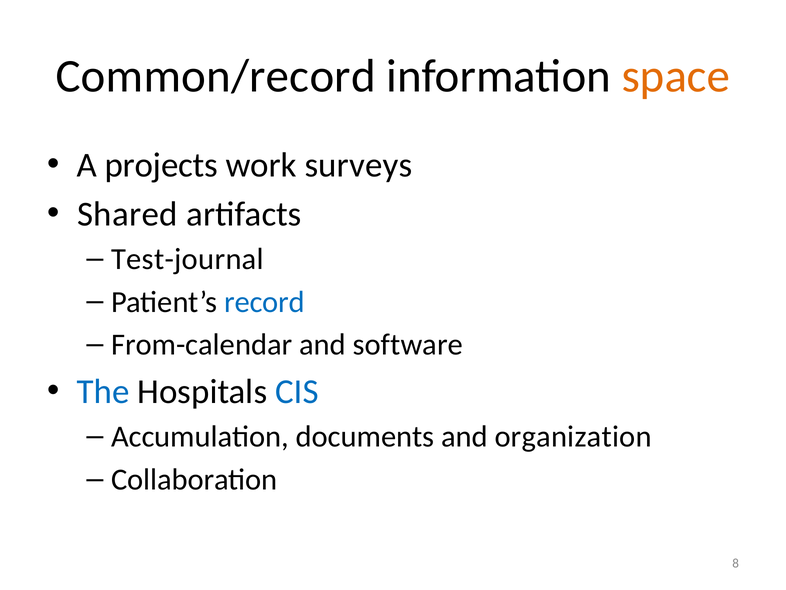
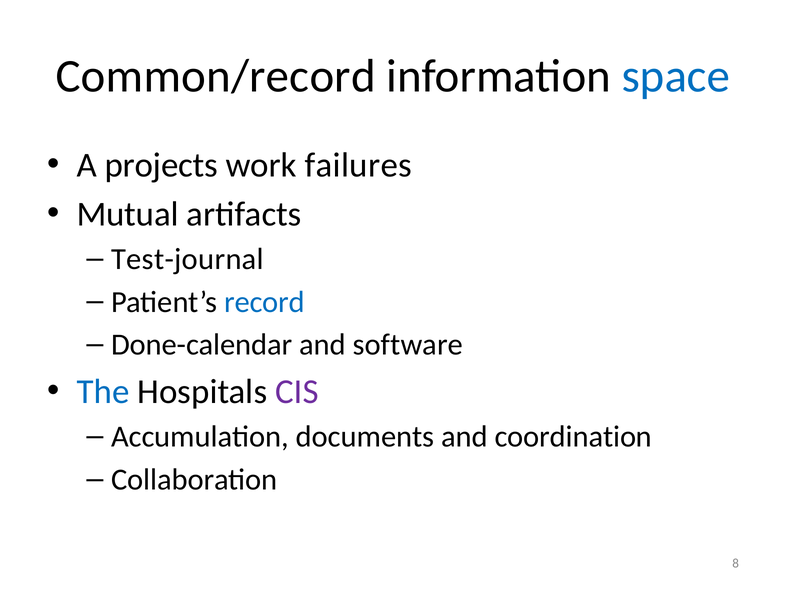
space colour: orange -> blue (676, 76)
surveys: surveys -> failures (358, 165)
Shared: Shared -> Mutual (128, 214)
From-calendar: From-calendar -> Done-calendar (202, 345)
CIS colour: blue -> purple (297, 391)
organization: organization -> coordination (573, 436)
